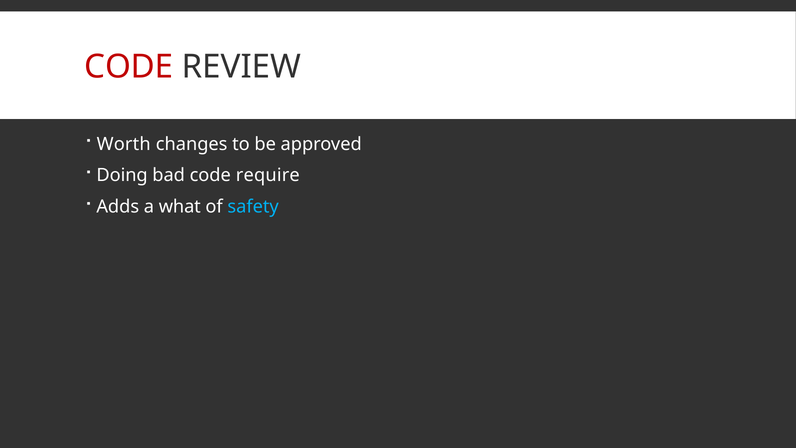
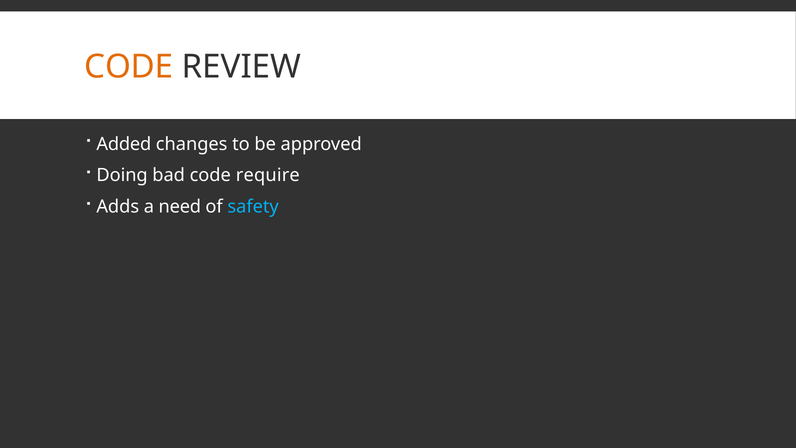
CODE colour: red -> orange (129, 67)
Worth: Worth -> Added (124, 144)
what: what -> need (180, 207)
